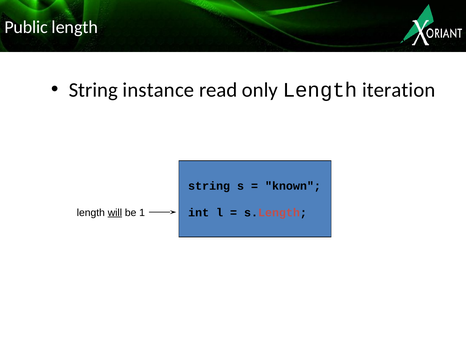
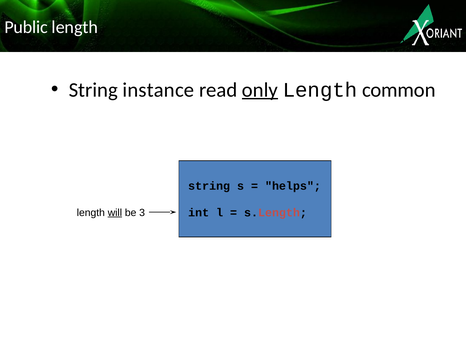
only underline: none -> present (260, 90)
iteration: iteration -> common (399, 90)
known: known -> helps (293, 186)
1: 1 -> 3 (142, 213)
